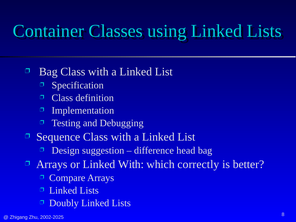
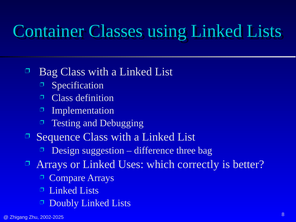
head: head -> three (186, 150)
Linked With: With -> Uses (131, 164)
